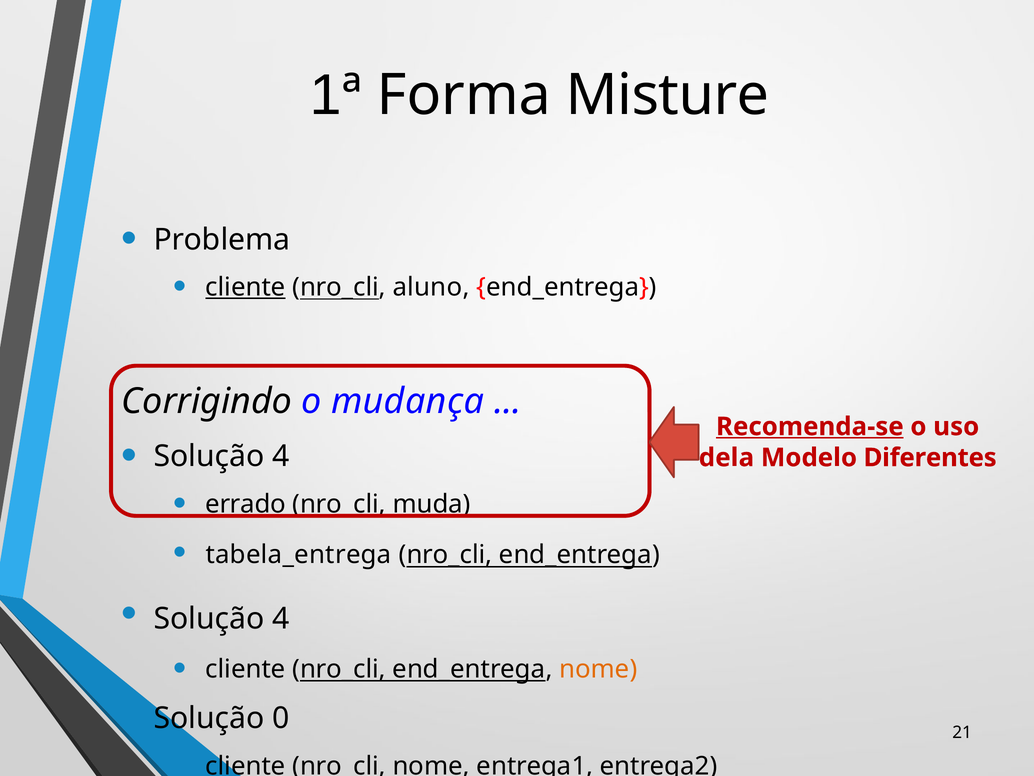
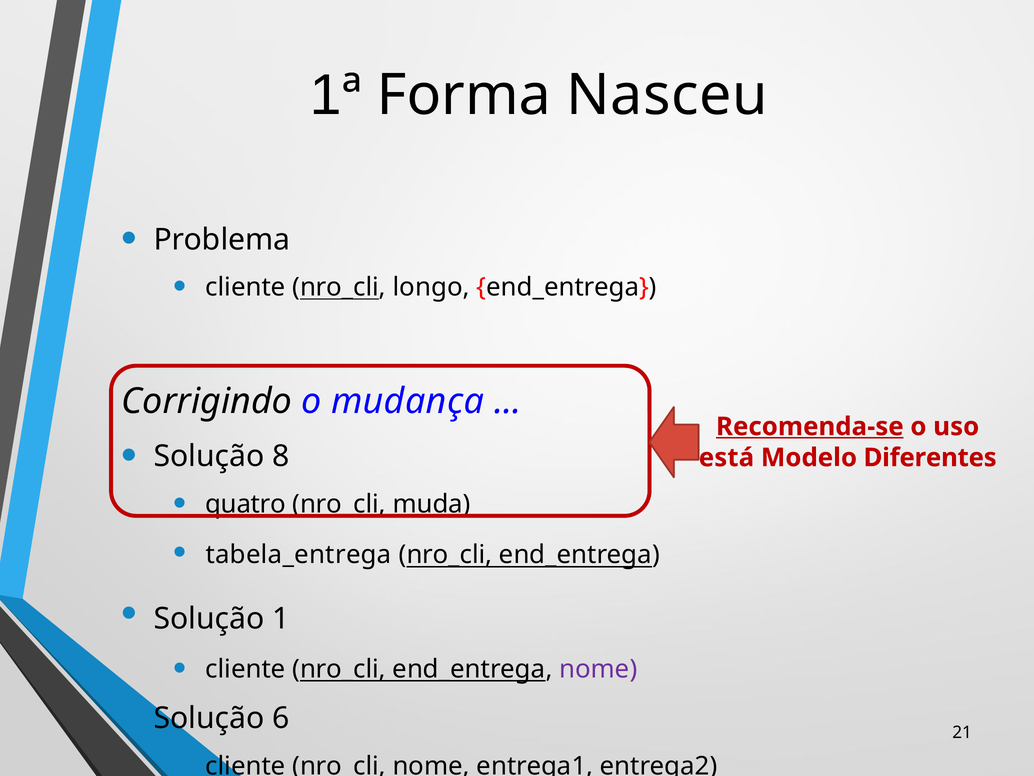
Misture: Misture -> Nasceu (667, 95)
cliente underline: present -> none (245, 287)
aluno: aluno -> longo (431, 287)
4: 4 -> 8 (281, 456)
dela: dela -> está (726, 457)
errado: errado -> quatro (246, 504)
4: 4 -> 1 (281, 619)
nome colour: orange -> purple (598, 669)
0: 0 -> 6 (281, 718)
